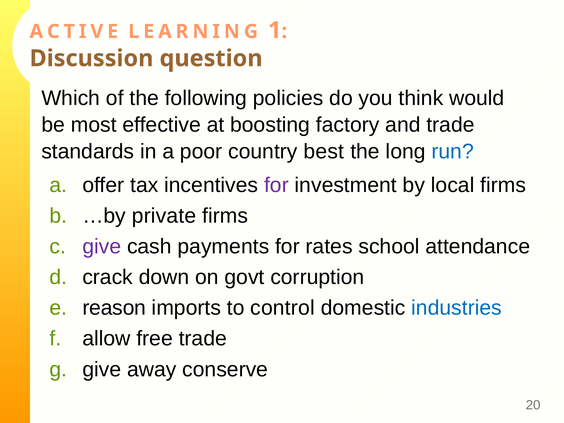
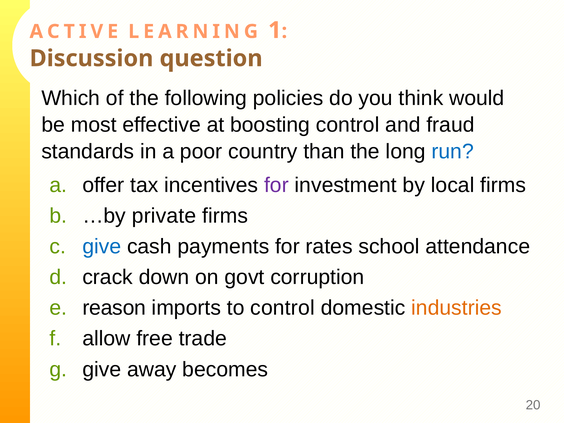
boosting factory: factory -> control (348, 125)
and trade: trade -> fraud (450, 125)
best: best -> than (324, 151)
give colour: purple -> blue (102, 247)
industries colour: blue -> orange (457, 308)
conserve: conserve -> becomes (225, 369)
